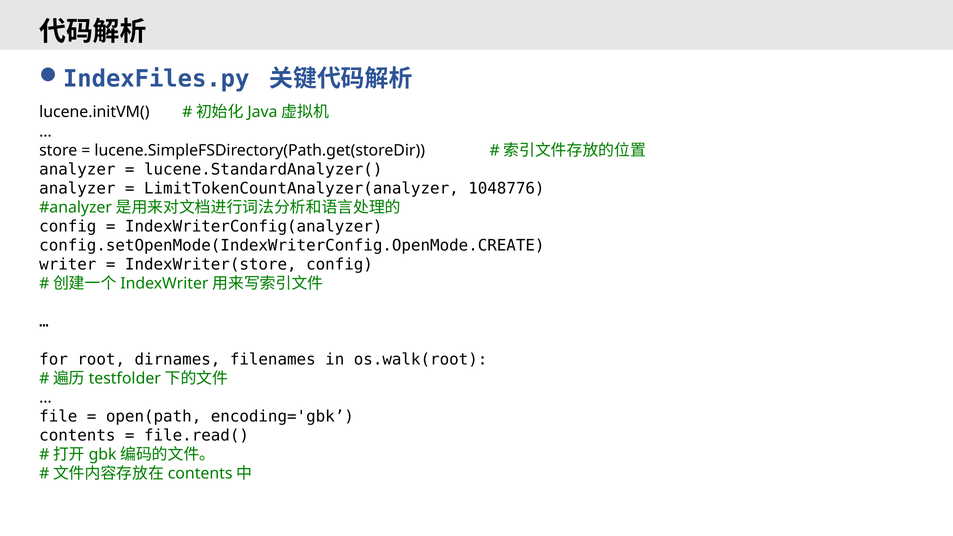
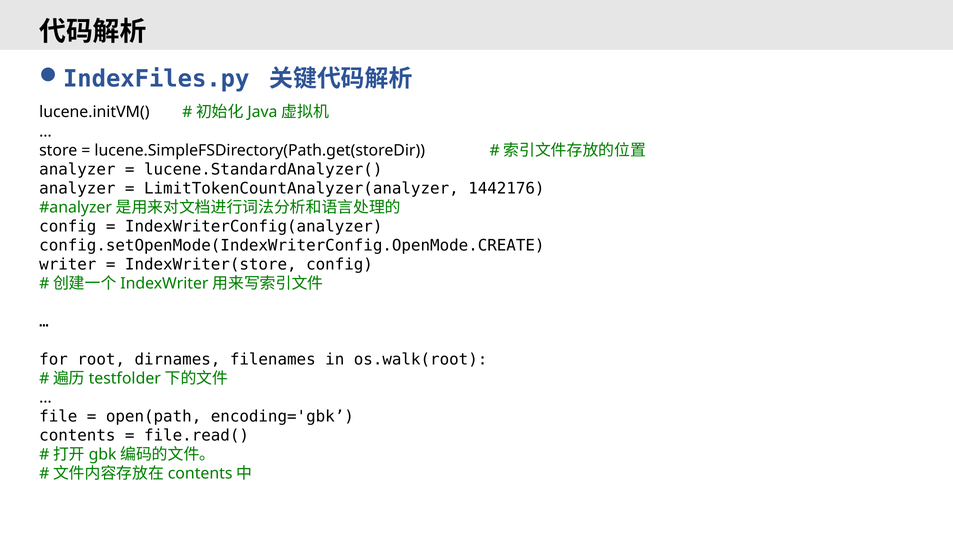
1048776: 1048776 -> 1442176 (506, 188)
